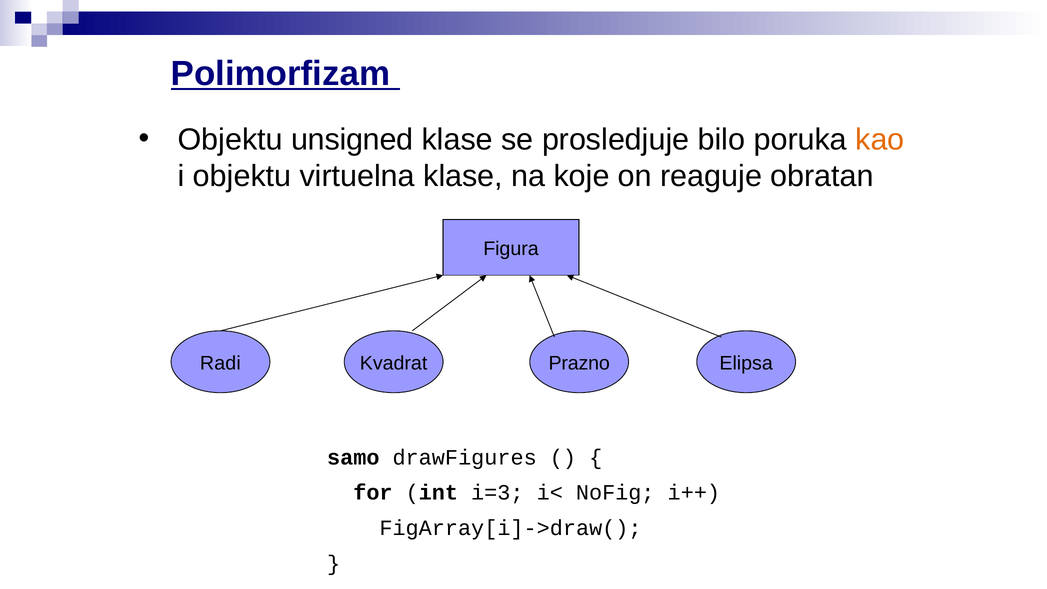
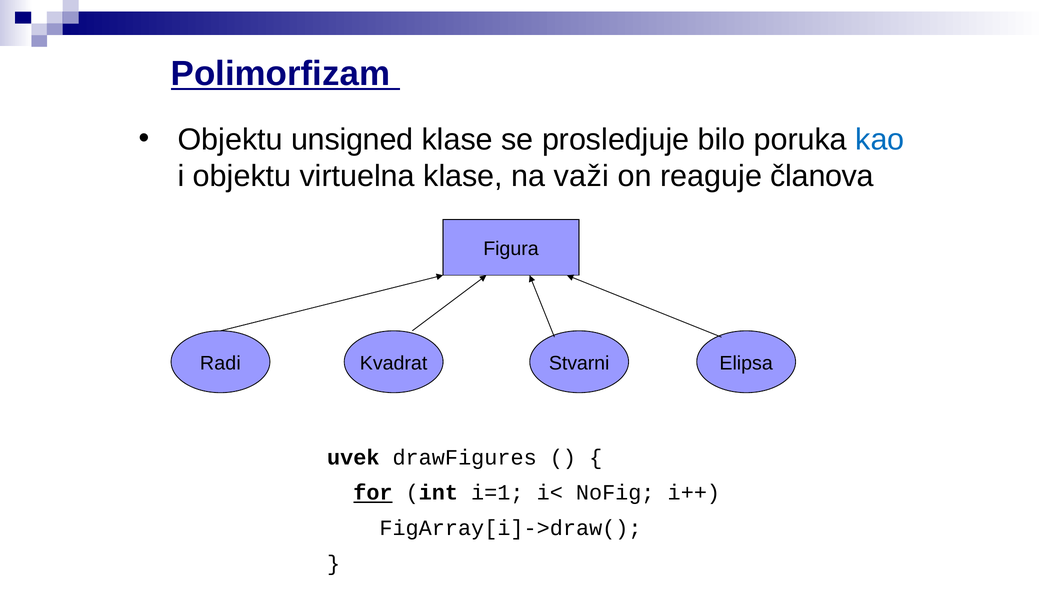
kao colour: orange -> blue (880, 139)
koje: koje -> važi (581, 176)
obratan: obratan -> članova (822, 176)
Prazno: Prazno -> Stvarni (579, 363)
samo: samo -> uvek (353, 457)
for underline: none -> present (373, 493)
i=3: i=3 -> i=1 (497, 493)
